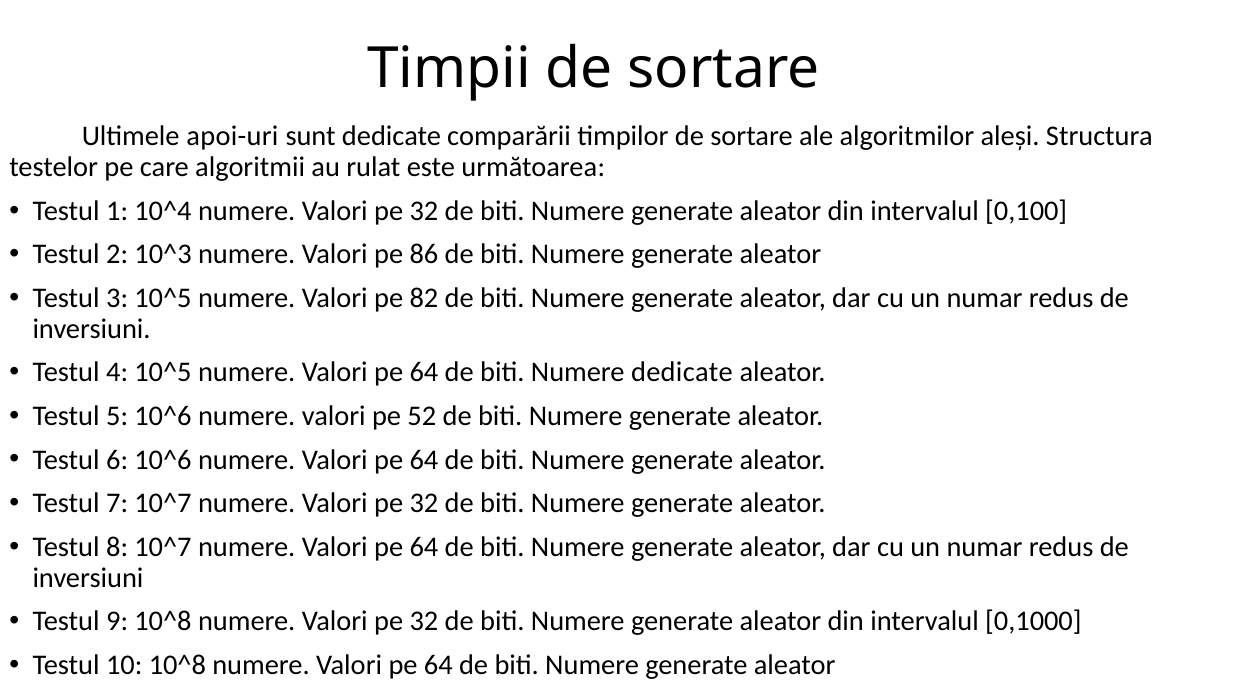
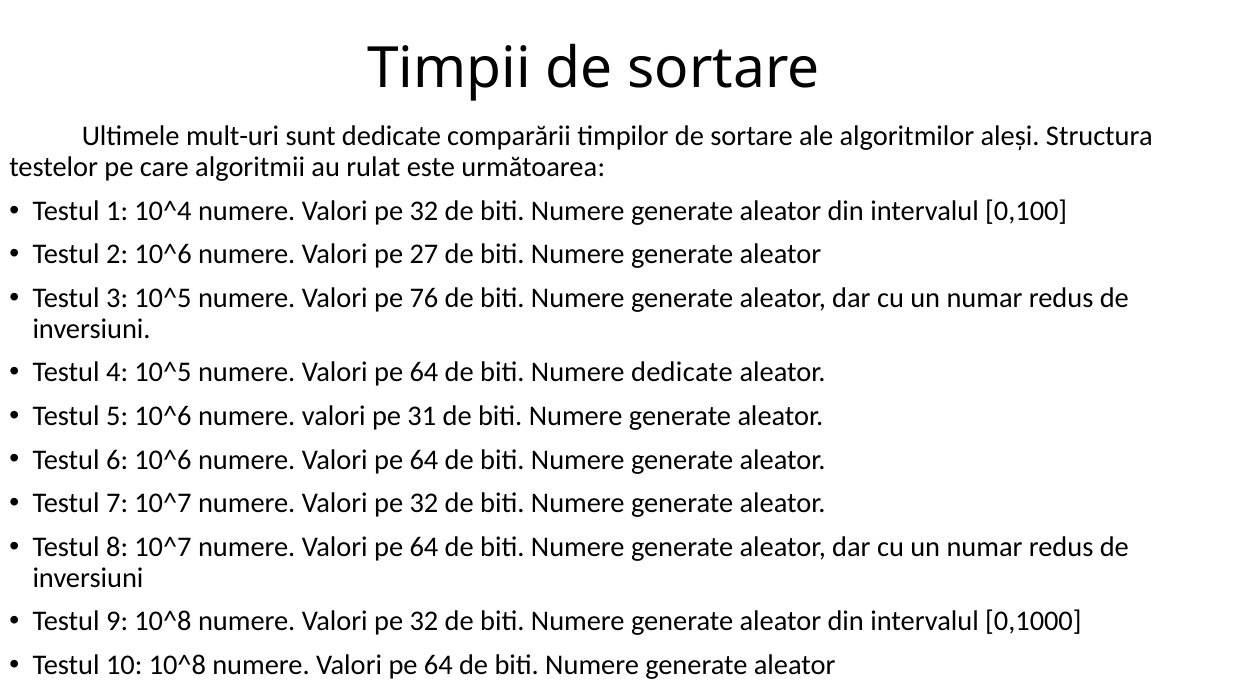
apoi-uri: apoi-uri -> mult-uri (233, 136)
2 10^3: 10^3 -> 10^6 (163, 254)
86: 86 -> 27 (424, 254)
82: 82 -> 76 (424, 298)
52: 52 -> 31 (422, 416)
